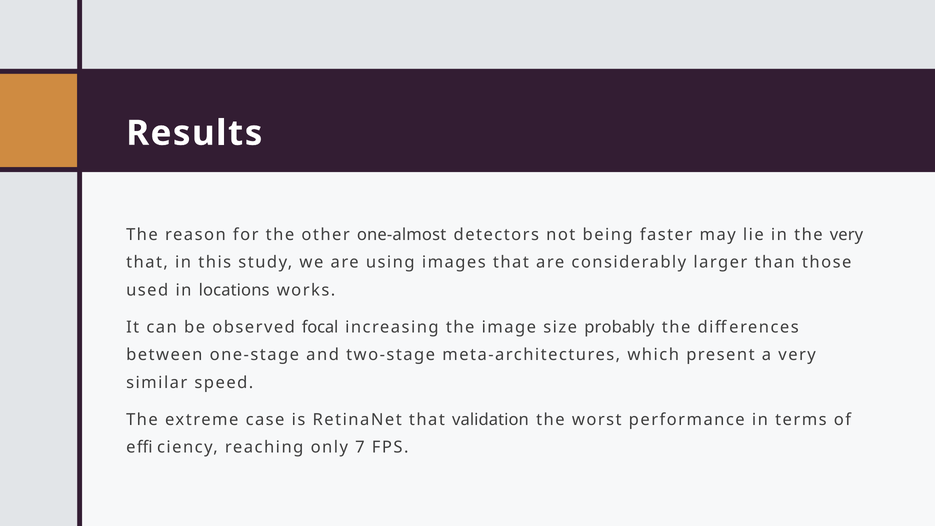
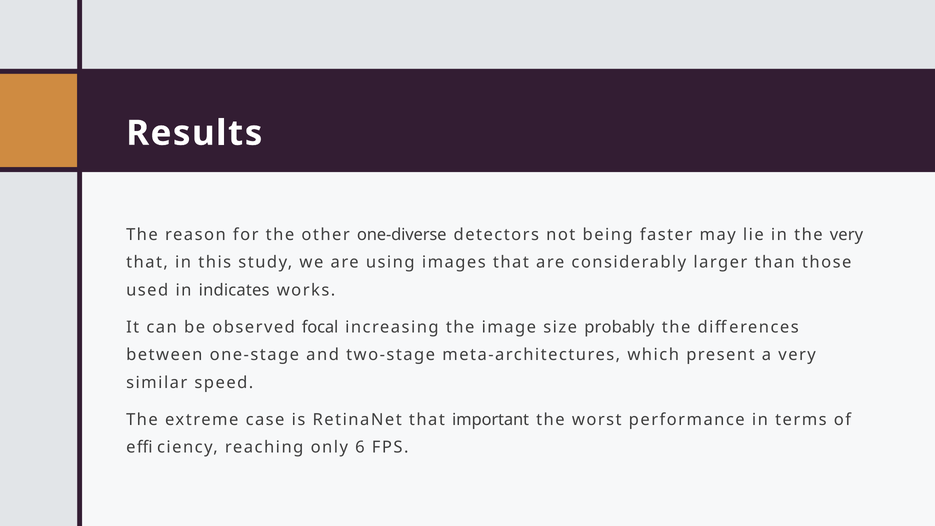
one-almost: one-almost -> one-diverse (402, 235)
locations: locations -> indicates (234, 290)
validation: validation -> important (491, 420)
7: 7 -> 6 (360, 447)
